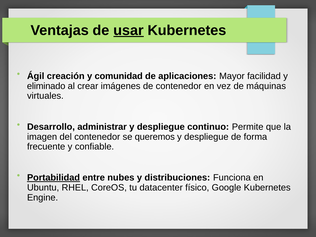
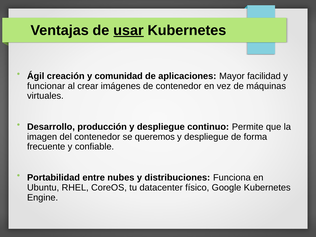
eliminado: eliminado -> funcionar (46, 86)
administrar: administrar -> producción (102, 127)
Portabilidad underline: present -> none (54, 178)
